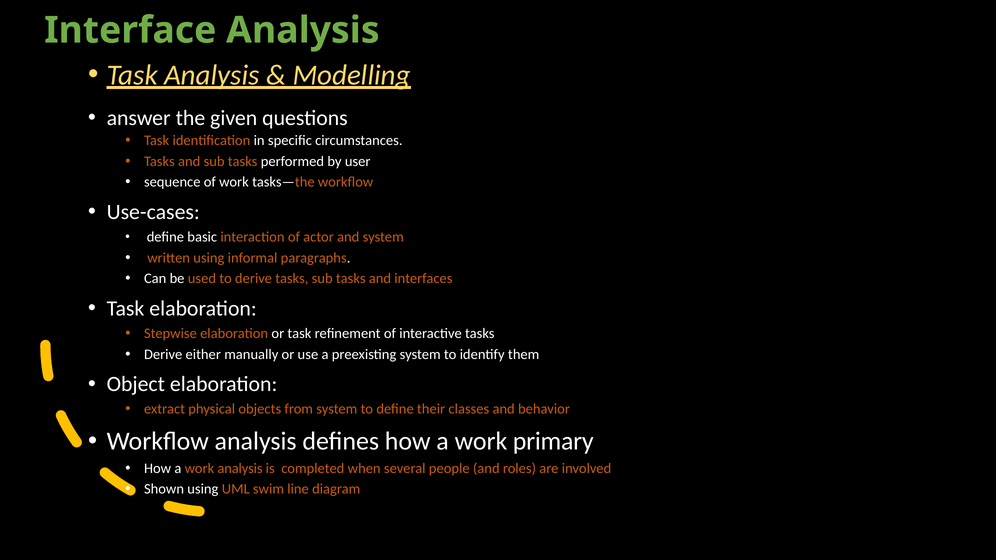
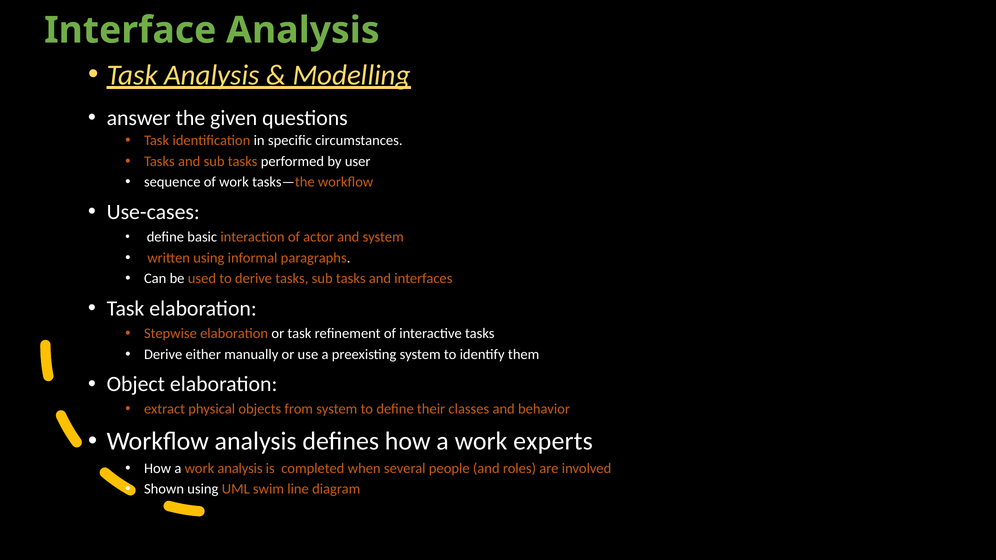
primary: primary -> experts (553, 441)
